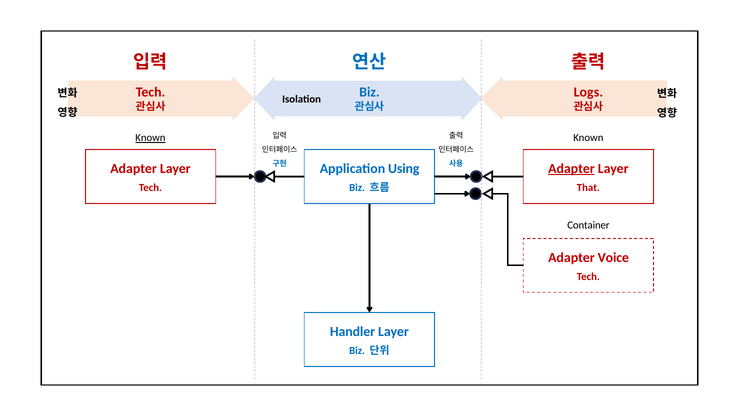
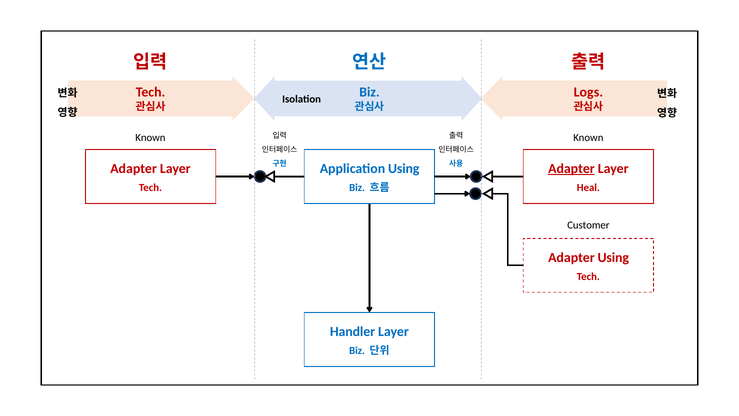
Known underline: present -> none (150, 138)
That: That -> Heal (588, 188)
Container: Container -> Customer (588, 225)
Adapter Voice: Voice -> Using (613, 257)
